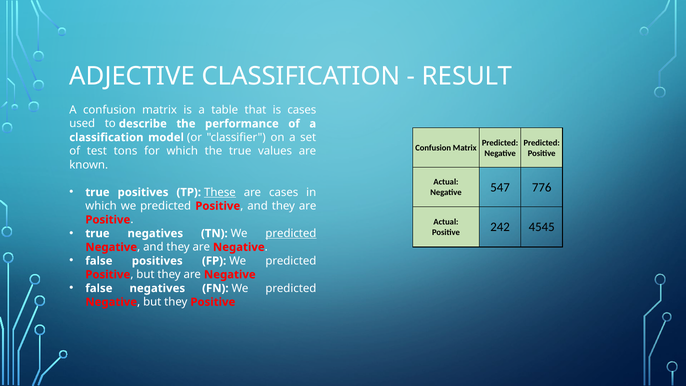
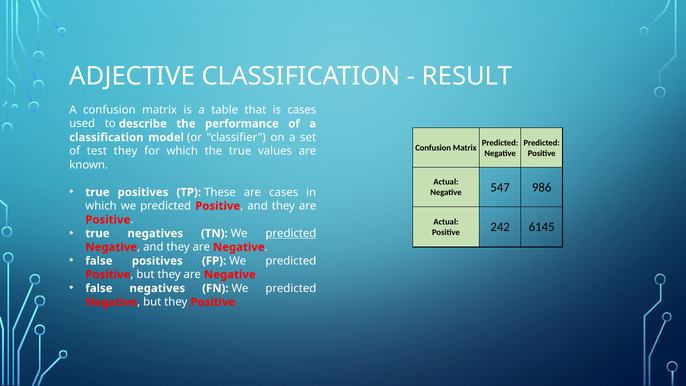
test tons: tons -> they (126, 151)
These underline: present -> none (220, 192)
776: 776 -> 986 (542, 187)
4545: 4545 -> 6145 (542, 227)
